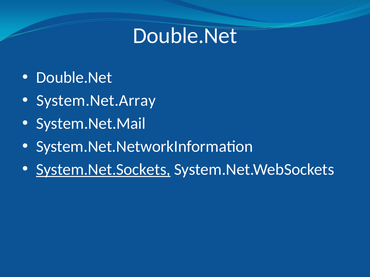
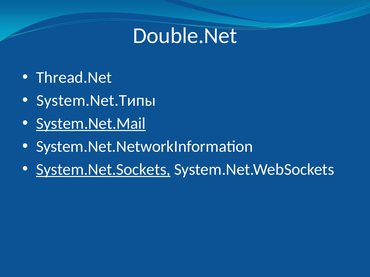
Double.Net: Double.Net -> Thread.Net (74, 78)
System.Net.Array: System.Net.Array -> System.Net.Типы (96, 101)
System.Net.Mail underline: none -> present (91, 124)
